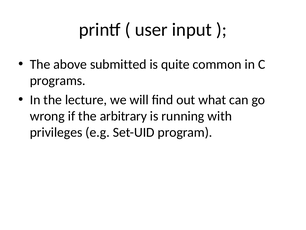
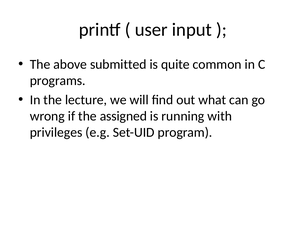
arbitrary: arbitrary -> assigned (123, 116)
